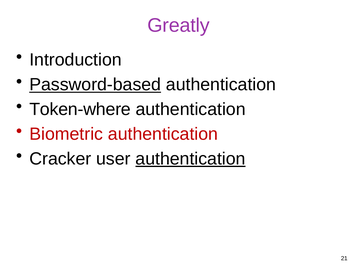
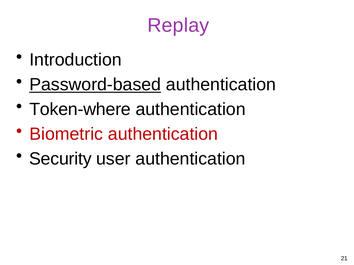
Greatly: Greatly -> Replay (178, 25)
Cracker: Cracker -> Security (60, 159)
authentication underline: present -> none (191, 159)
